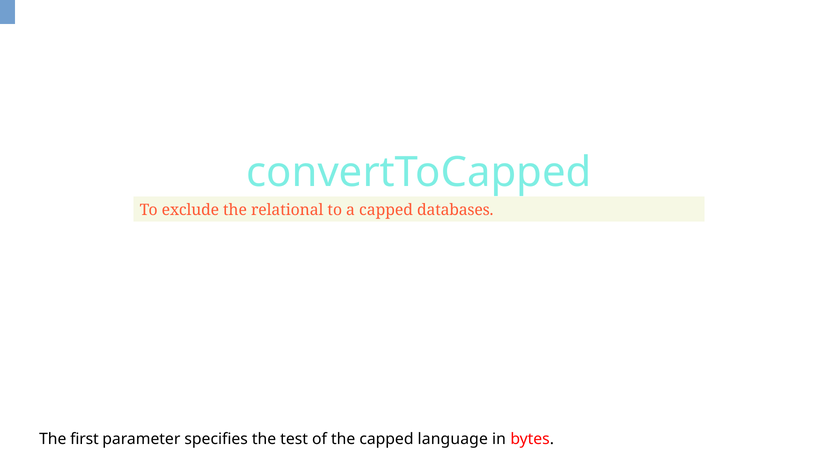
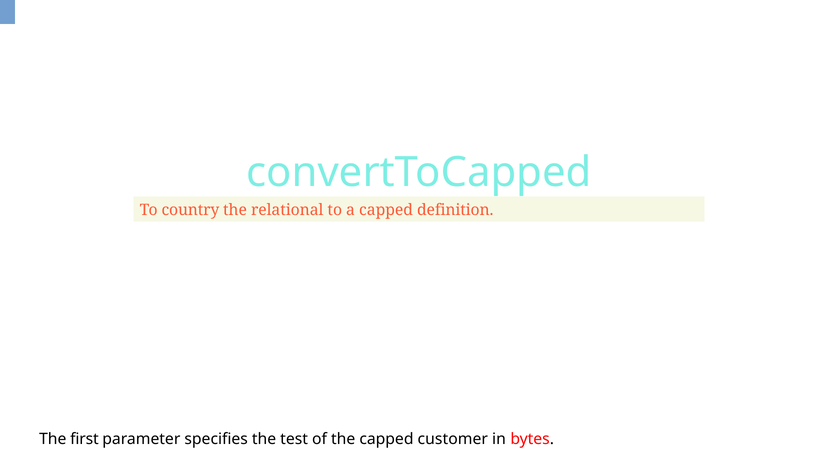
exclude: exclude -> country (190, 210)
databases: databases -> definition (455, 210)
language: language -> customer (453, 439)
